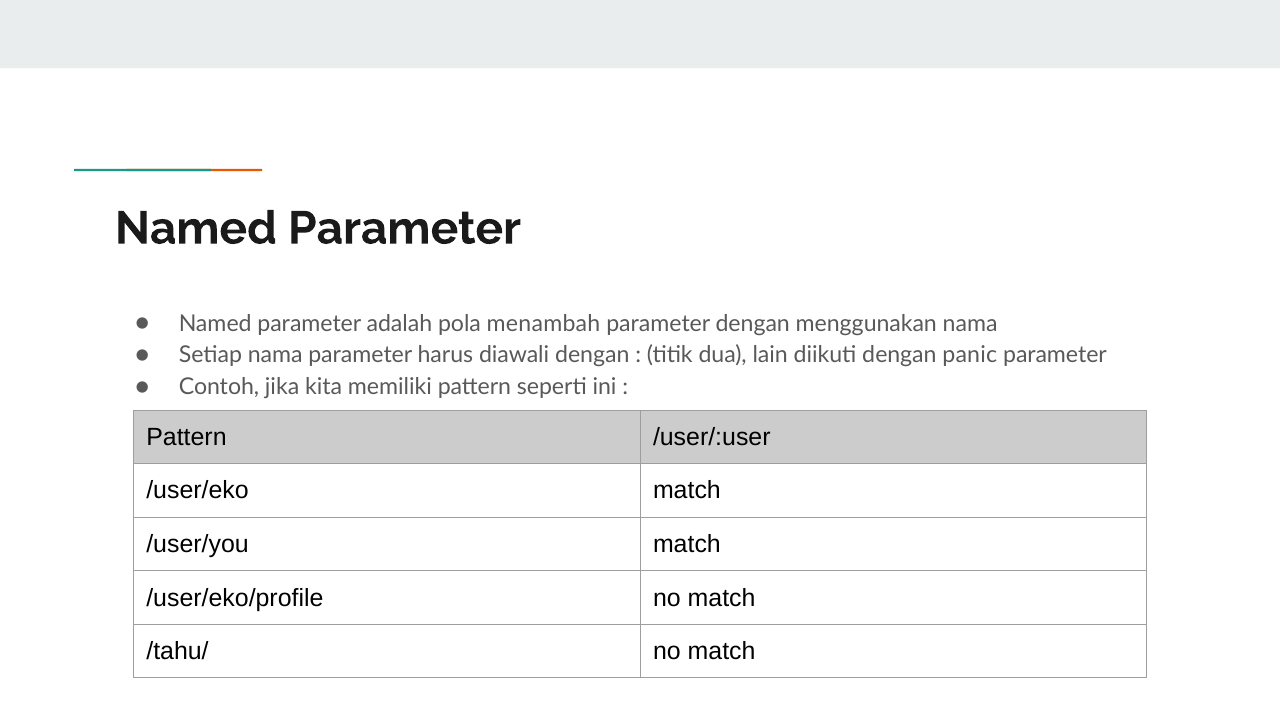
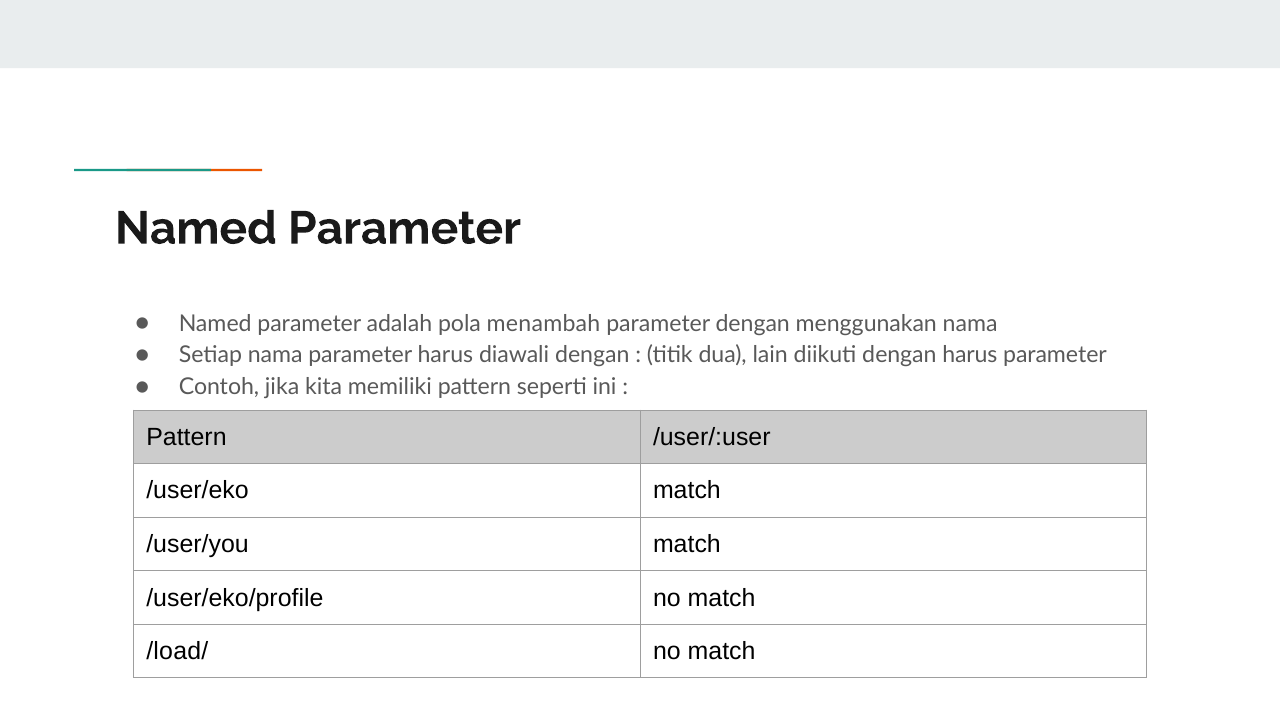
dengan panic: panic -> harus (970, 355)
/tahu/: /tahu/ -> /load/ (177, 651)
